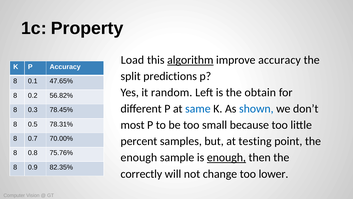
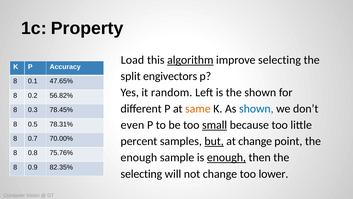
improve accuracy: accuracy -> selecting (280, 60)
predictions: predictions -> engivectors (170, 76)
the obtain: obtain -> shown (260, 92)
same colour: blue -> orange (198, 109)
most: most -> even (132, 125)
small underline: none -> present (215, 125)
but underline: none -> present (214, 141)
at testing: testing -> change (255, 141)
correctly: correctly -> selecting (141, 173)
